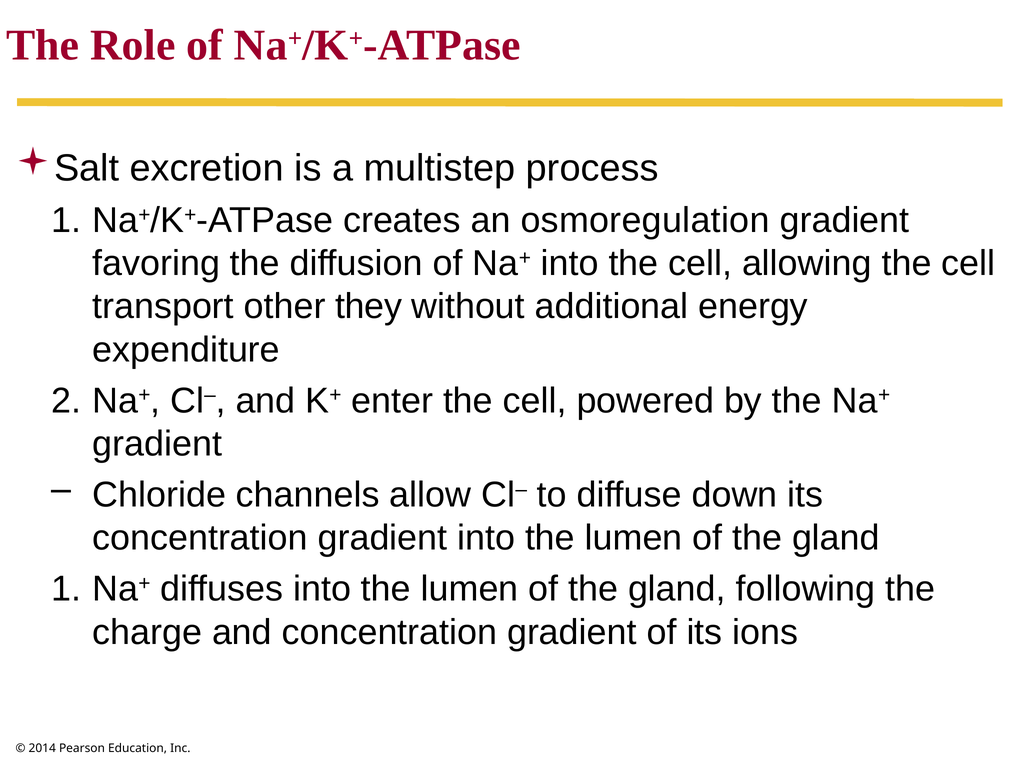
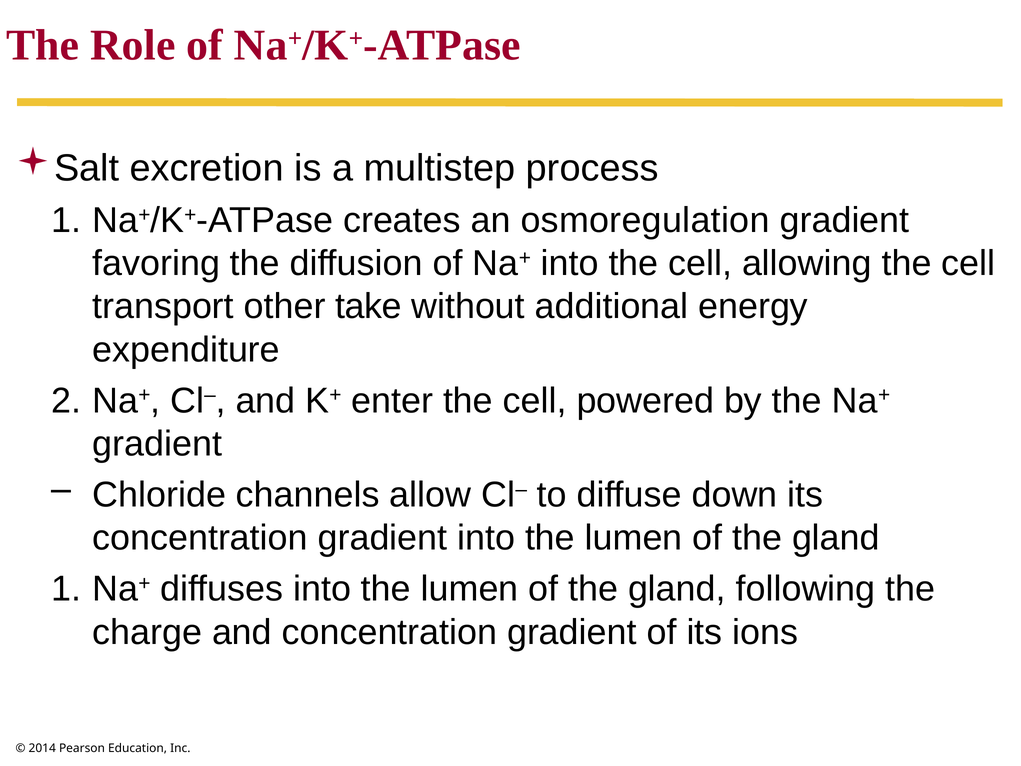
they: they -> take (369, 307)
